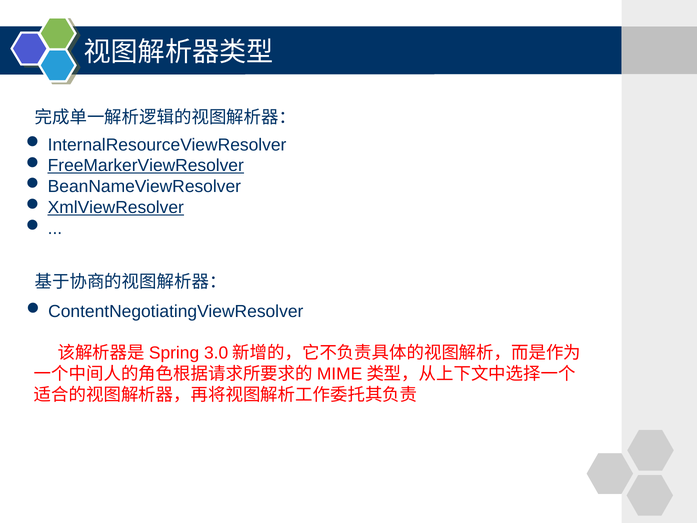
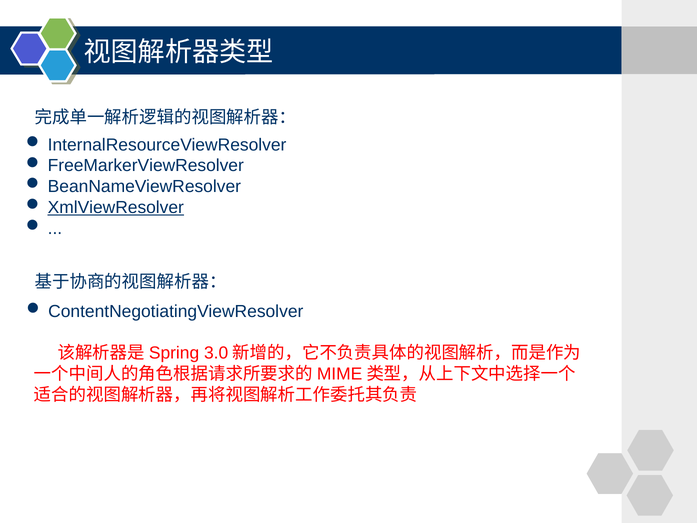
FreeMarkerViewResolver underline: present -> none (146, 166)
